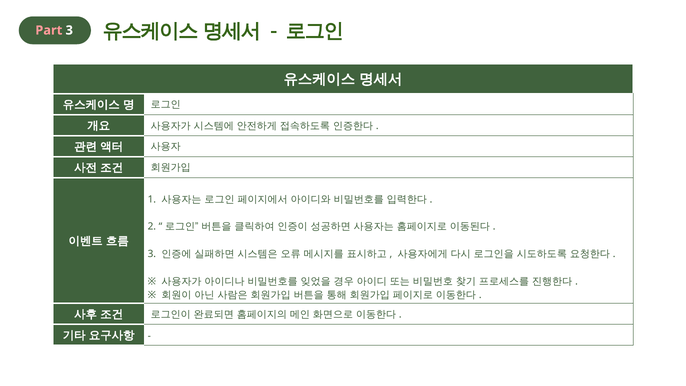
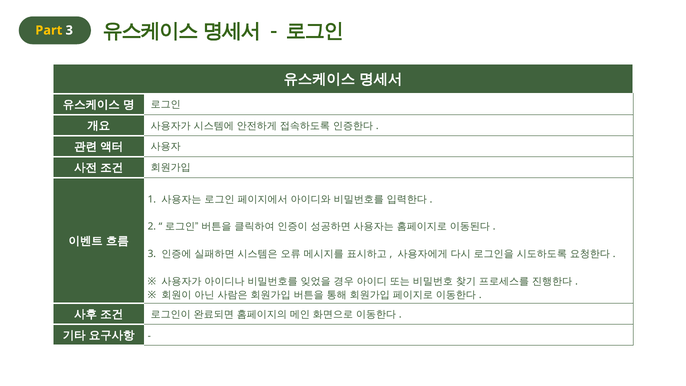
Part colour: pink -> yellow (49, 30)
